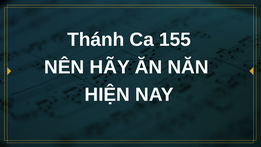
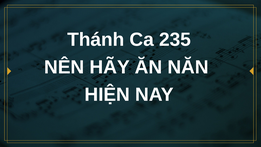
155: 155 -> 235 (175, 40)
